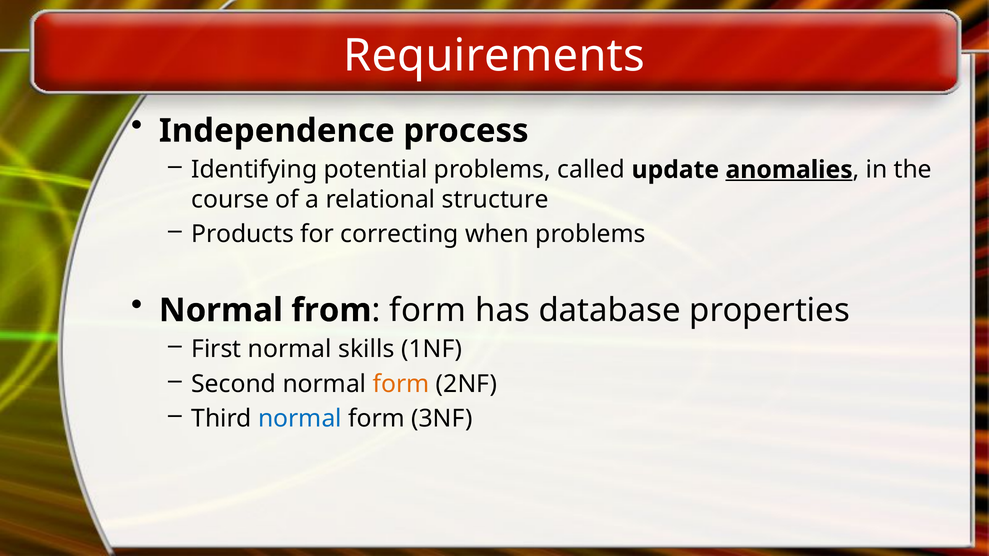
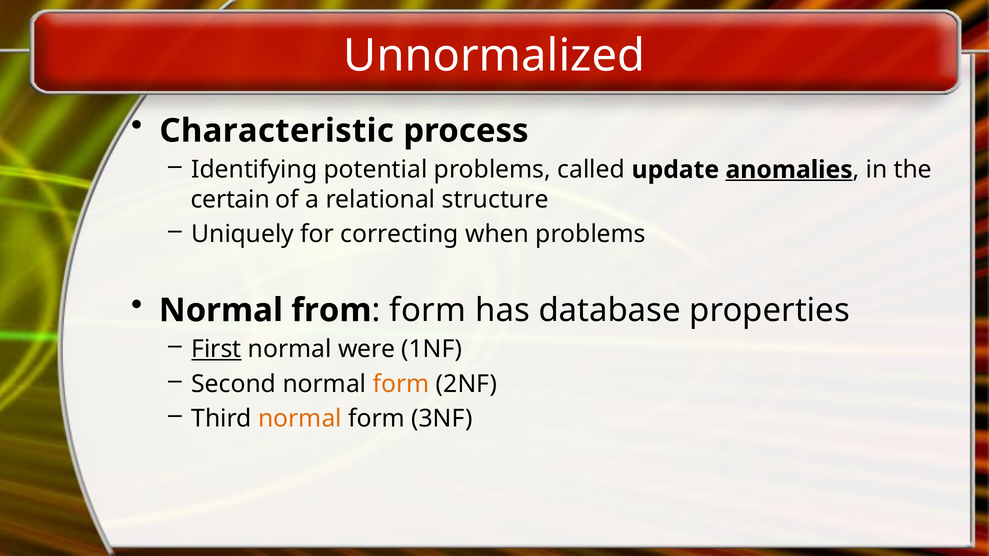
Requirements: Requirements -> Unnormalized (494, 56)
Independence: Independence -> Characteristic (277, 131)
course: course -> certain (230, 200)
Products: Products -> Uniquely (243, 234)
First underline: none -> present (216, 350)
skills: skills -> were (367, 350)
normal colour: blue -> orange (300, 419)
